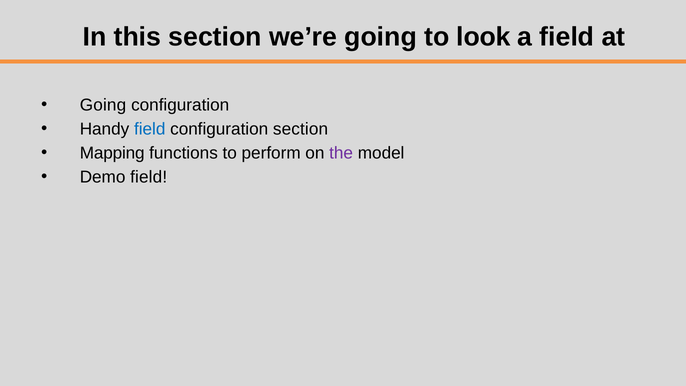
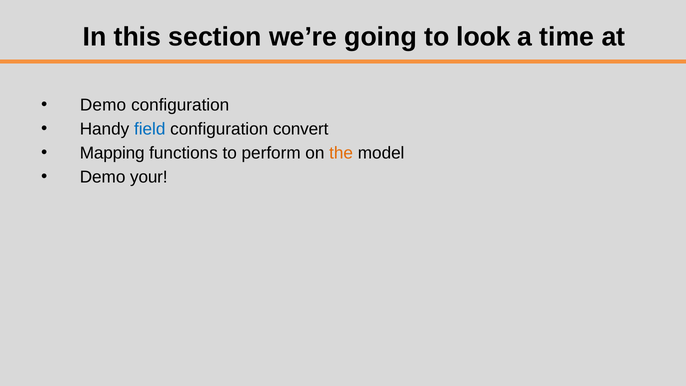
a field: field -> time (567, 37)
Going: Going -> Demo (103, 105)
configuration section: section -> convert (301, 129)
the colour: purple -> orange (341, 153)
Demo field: field -> your (149, 177)
